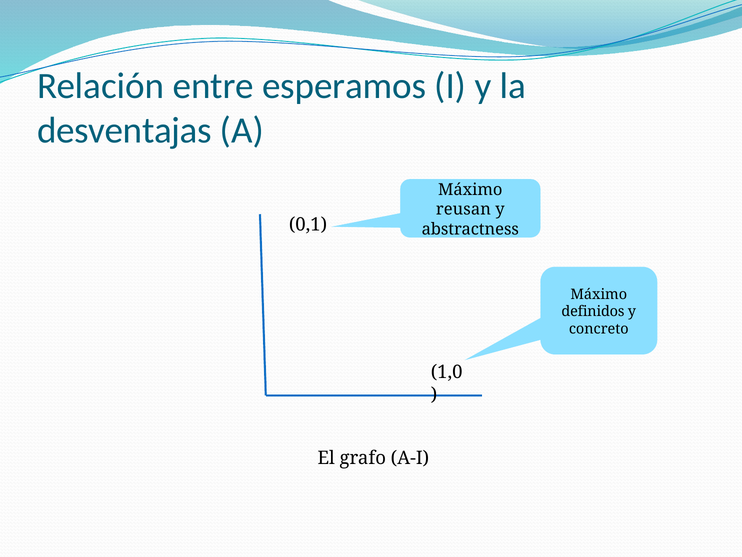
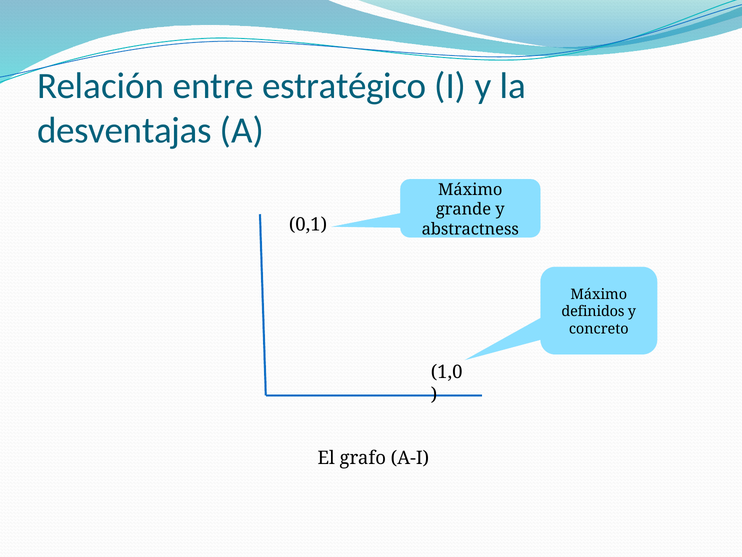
esperamos: esperamos -> estratégico (344, 86)
reusan: reusan -> grande (464, 209)
